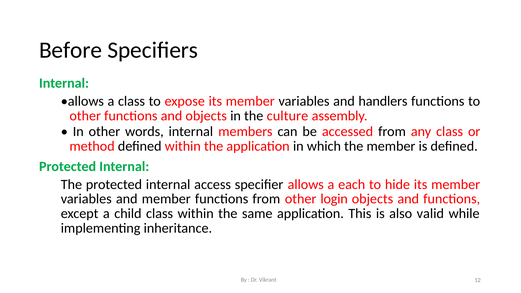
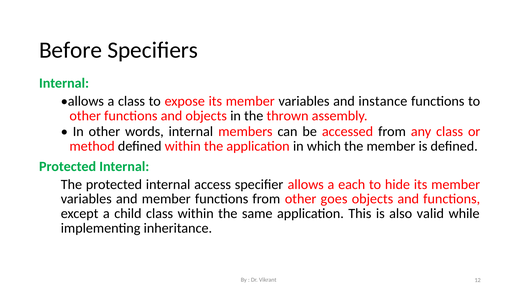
handlers: handlers -> instance (383, 102)
culture: culture -> thrown (288, 116)
login: login -> goes (334, 199)
